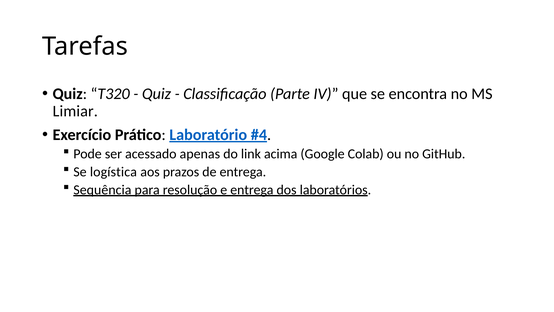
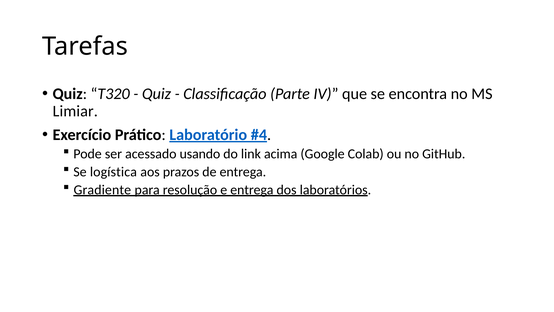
apenas: apenas -> usando (200, 154)
Sequência: Sequência -> Gradiente (102, 190)
